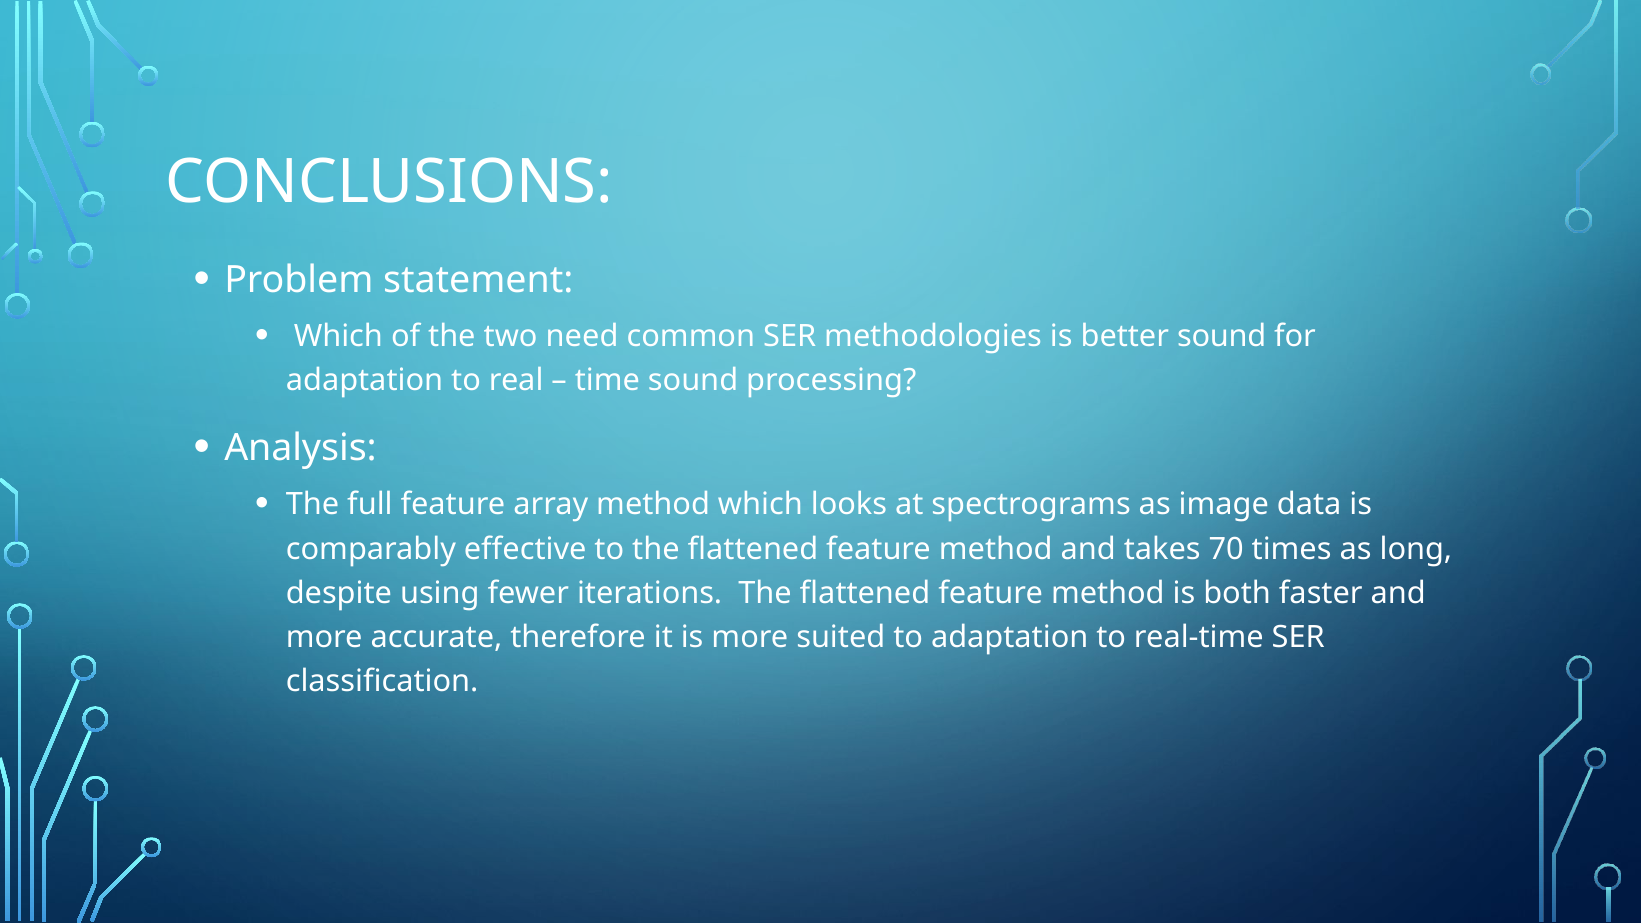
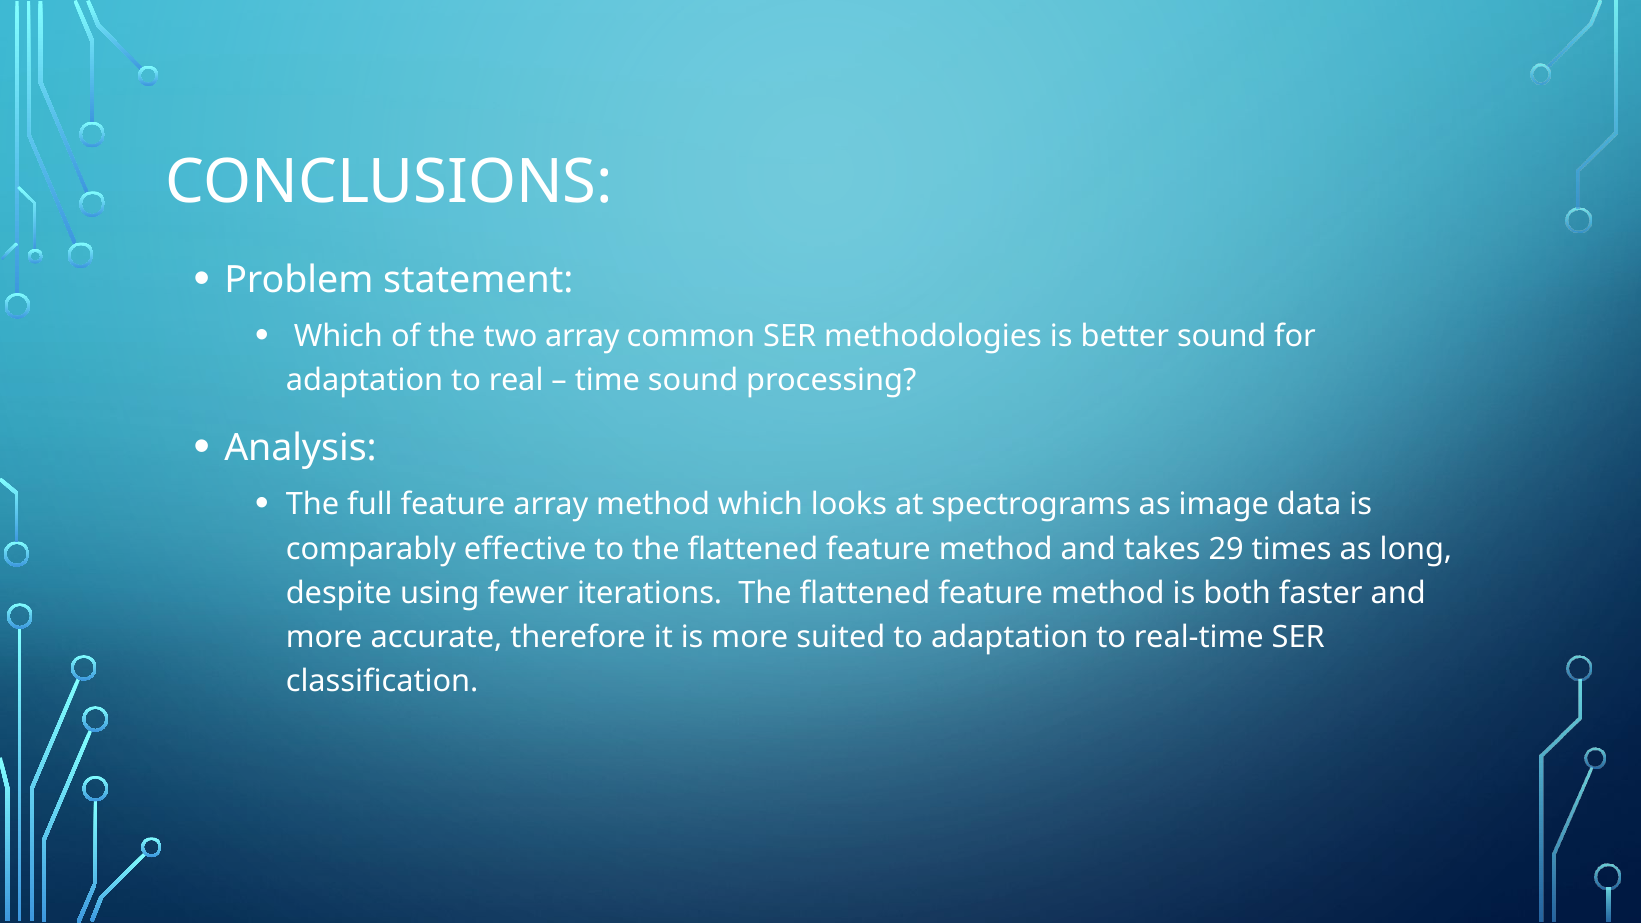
two need: need -> array (582, 336)
70: 70 -> 29 (1226, 549)
